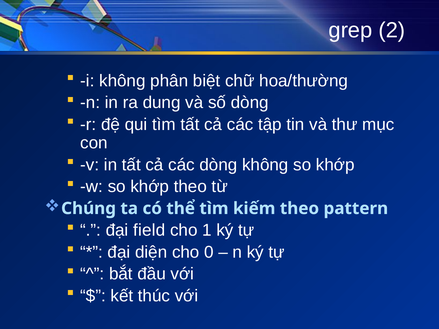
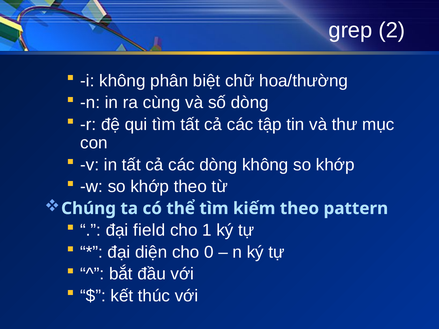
dung: dung -> cùng (162, 103)
